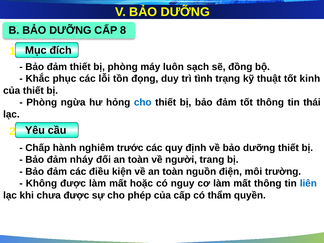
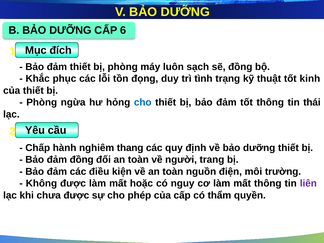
8: 8 -> 6 (123, 30)
trước: trước -> thang (130, 148)
đảm nháy: nháy -> đồng (82, 160)
liên colour: blue -> purple (308, 183)
